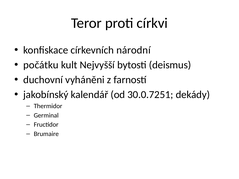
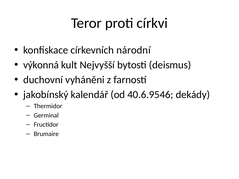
počátku: počátku -> výkonná (41, 65)
30.0.7251: 30.0.7251 -> 40.6.9546 (150, 95)
